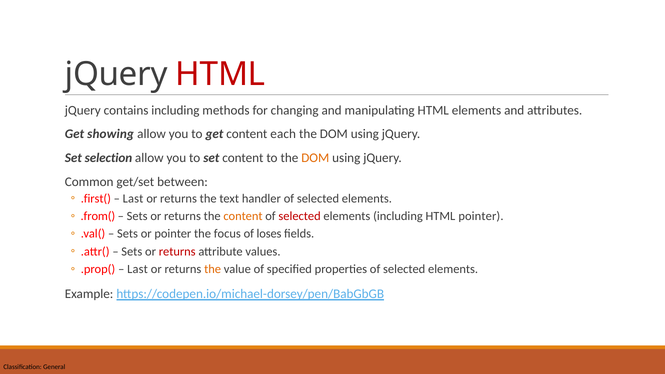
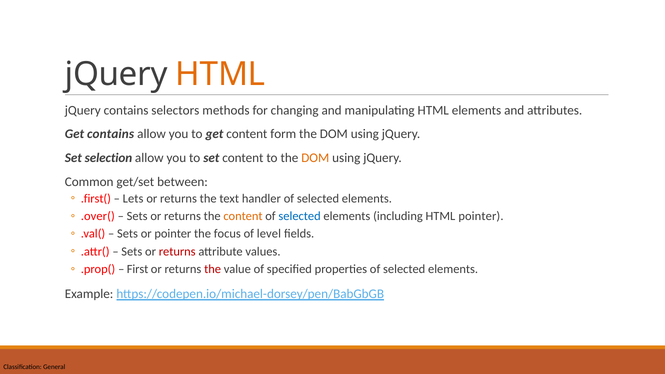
HTML colour: red -> orange (220, 75)
contains including: including -> selectors (175, 110)
Get showing: showing -> contains (111, 134)
each: each -> form (283, 134)
Last: Last -> Lets (133, 199)
.from(: .from( -> .over( (98, 216)
selected colour: red -> blue (300, 216)
loses: loses -> level (269, 234)
Last: Last -> First (138, 269)
the colour: orange -> red (213, 269)
